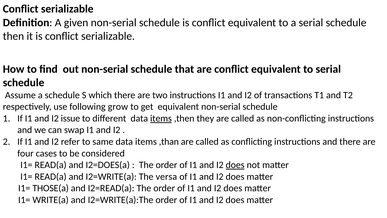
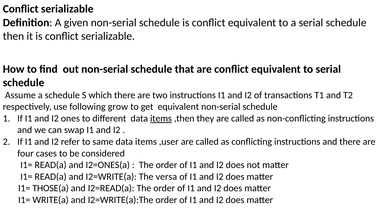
issue: issue -> ones (70, 118)
,than: ,than -> ,user (169, 141)
I2=DOES(a: I2=DOES(a -> I2=ONES(a (108, 165)
does underline: present -> none (235, 165)
